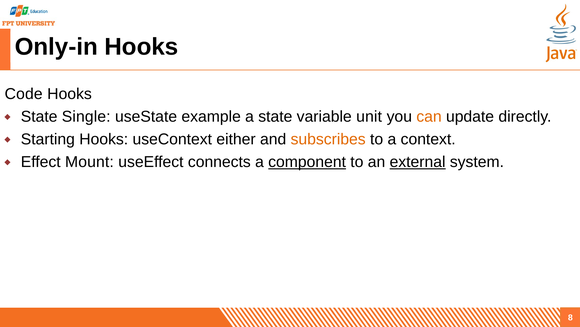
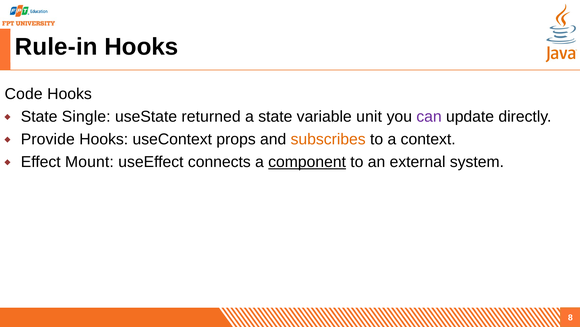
Only-in: Only-in -> Rule-in (56, 47)
example: example -> returned (211, 116)
can colour: orange -> purple (429, 116)
Starting: Starting -> Provide (48, 139)
either: either -> props (236, 139)
external underline: present -> none (418, 162)
